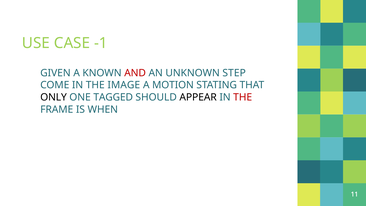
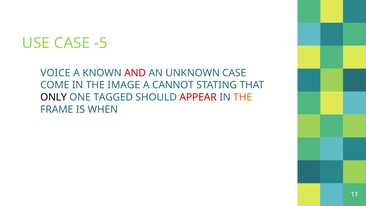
-1: -1 -> -5 (101, 43)
GIVEN: GIVEN -> VOICE (55, 73)
UNKNOWN STEP: STEP -> CASE (234, 73)
MOTION: MOTION -> CANNOT (173, 85)
APPEAR colour: black -> red (198, 97)
THE colour: red -> orange (243, 97)
